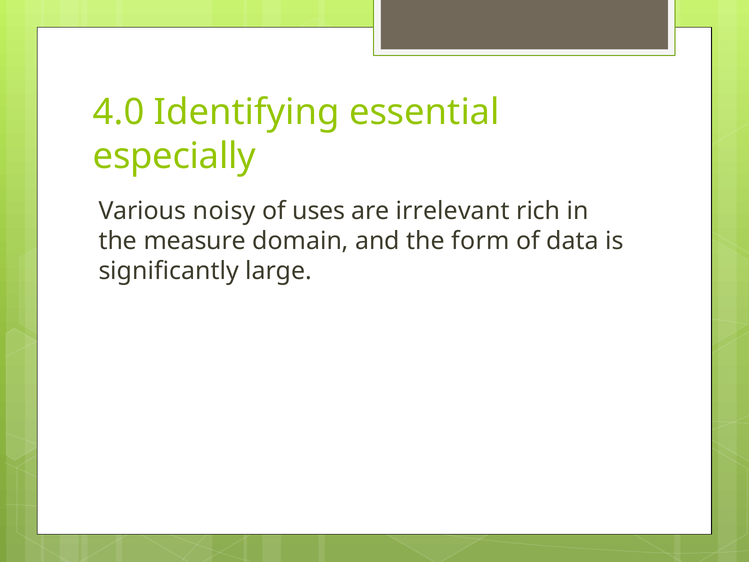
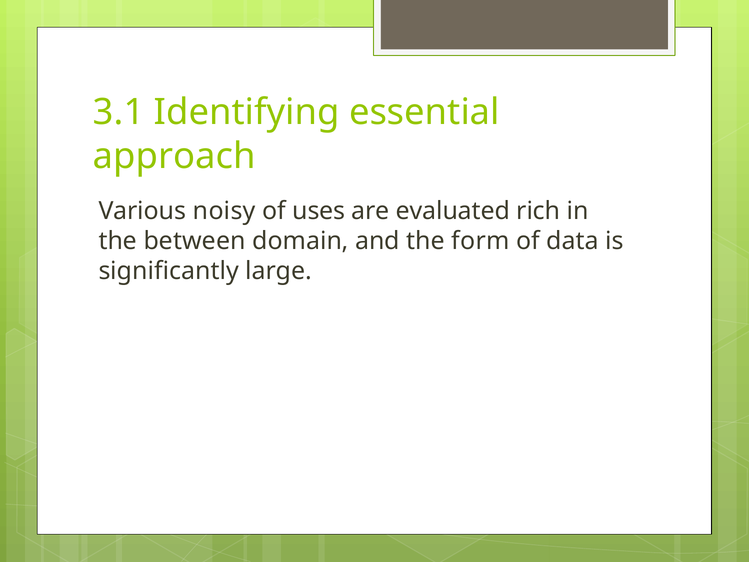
4.0: 4.0 -> 3.1 (119, 112)
especially: especially -> approach (174, 156)
irrelevant: irrelevant -> evaluated (453, 211)
measure: measure -> between (195, 241)
